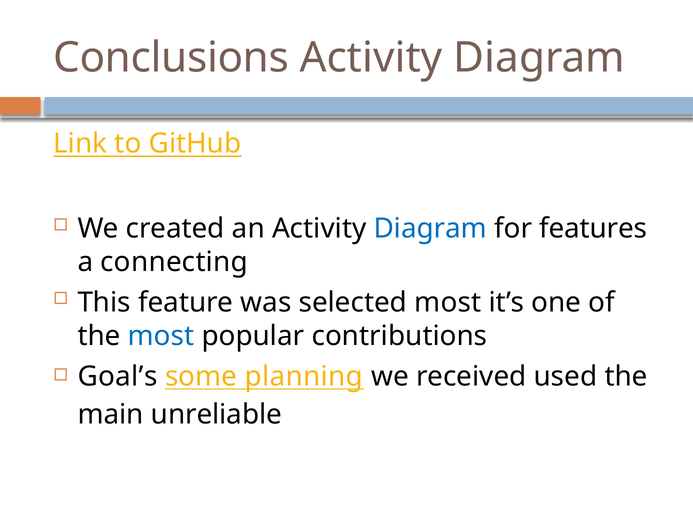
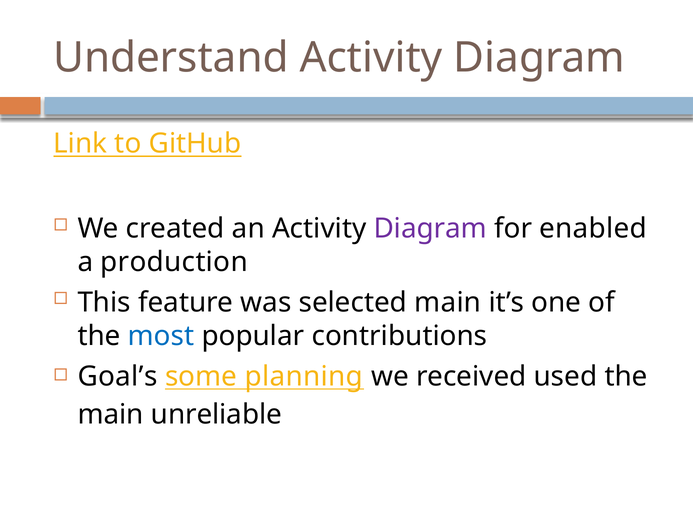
Conclusions: Conclusions -> Understand (171, 58)
Diagram colour: blue -> purple (430, 229)
features: features -> enabled (593, 229)
connecting: connecting -> production (174, 262)
selected most: most -> main (448, 302)
